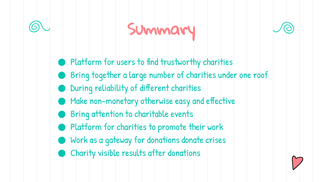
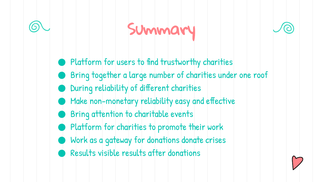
non-monetary otherwise: otherwise -> reliability (157, 101)
Charity: Charity -> Results (83, 153)
